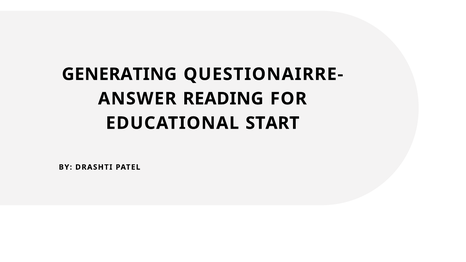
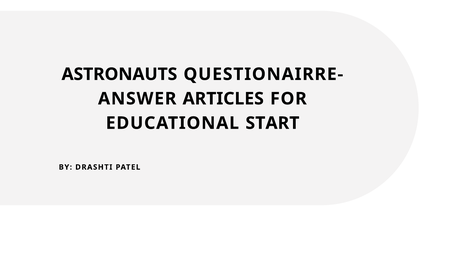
GENERATING: GENERATING -> ASTRONAUTS (119, 74)
READING: READING -> ARTICLES (223, 99)
